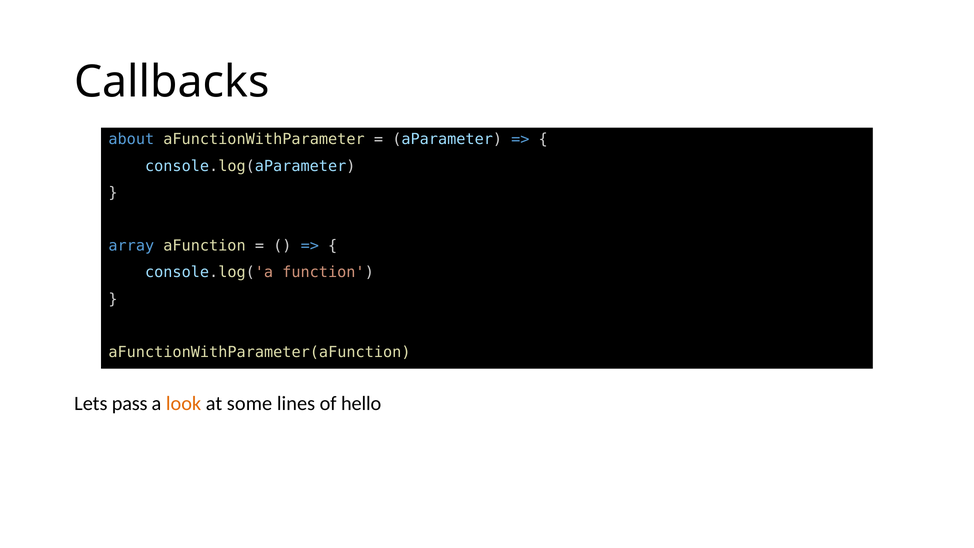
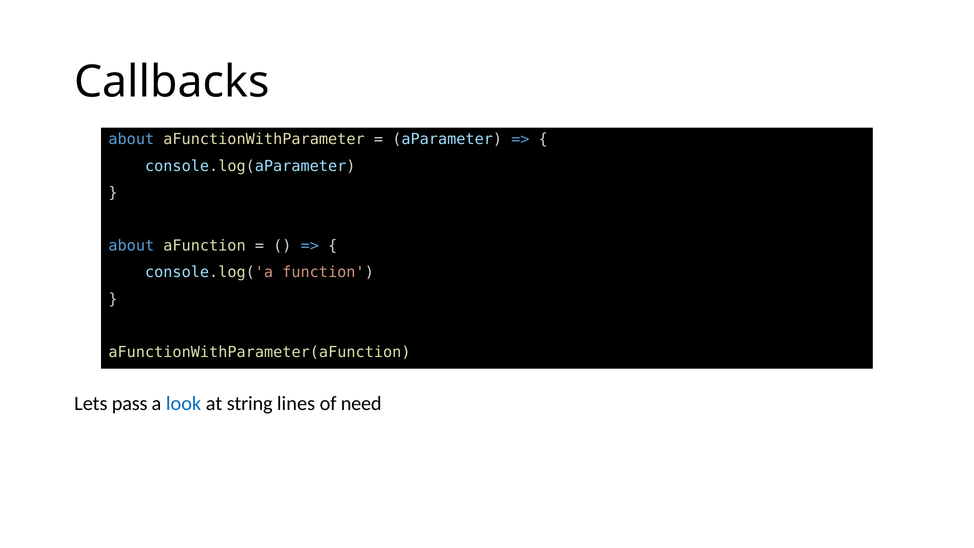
array: array -> about (131, 246)
look colour: orange -> blue (184, 404)
some: some -> string (250, 404)
hello: hello -> need (361, 404)
